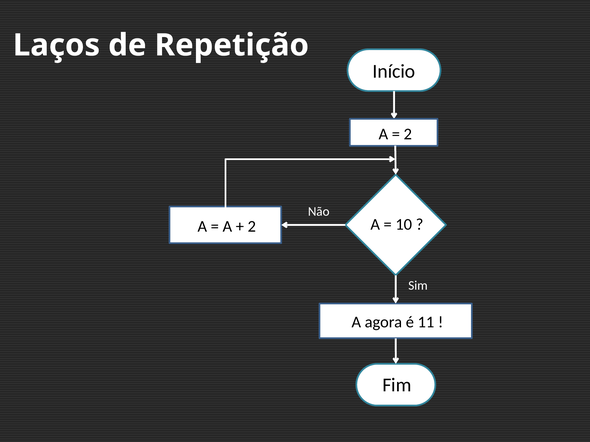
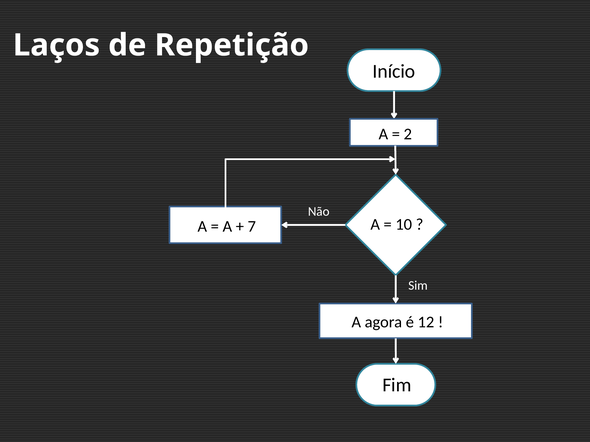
2: 2 -> 7 (252, 227)
11: 11 -> 12 (426, 322)
